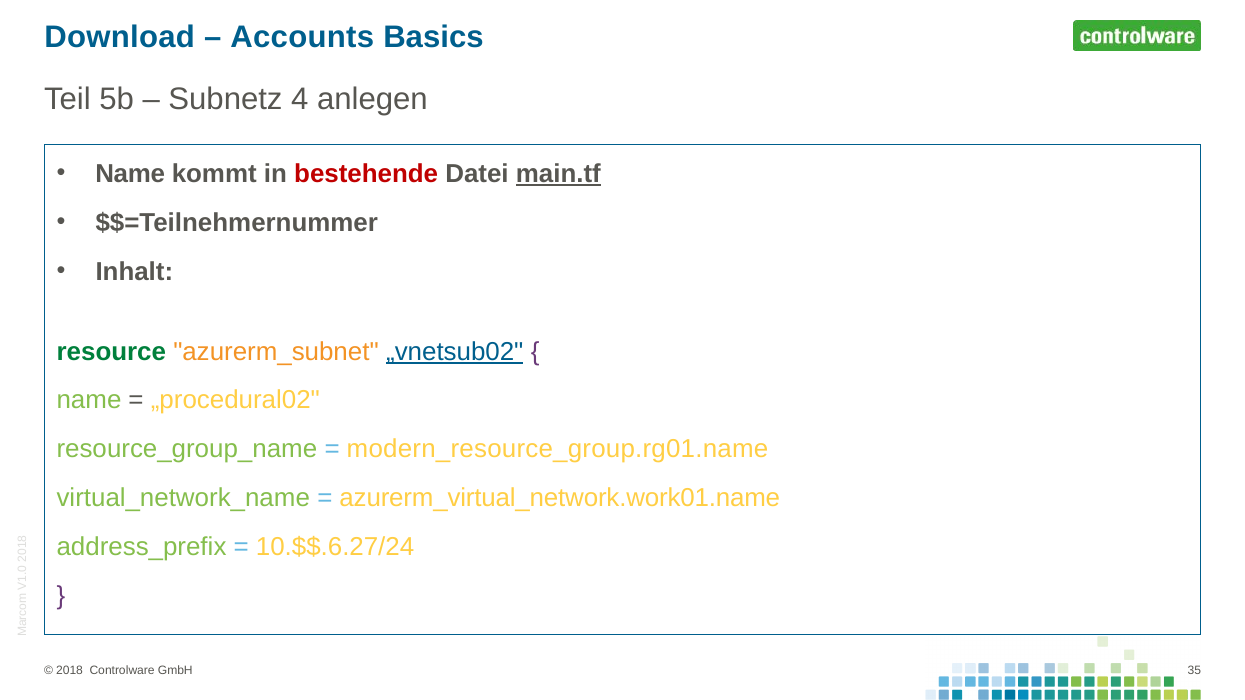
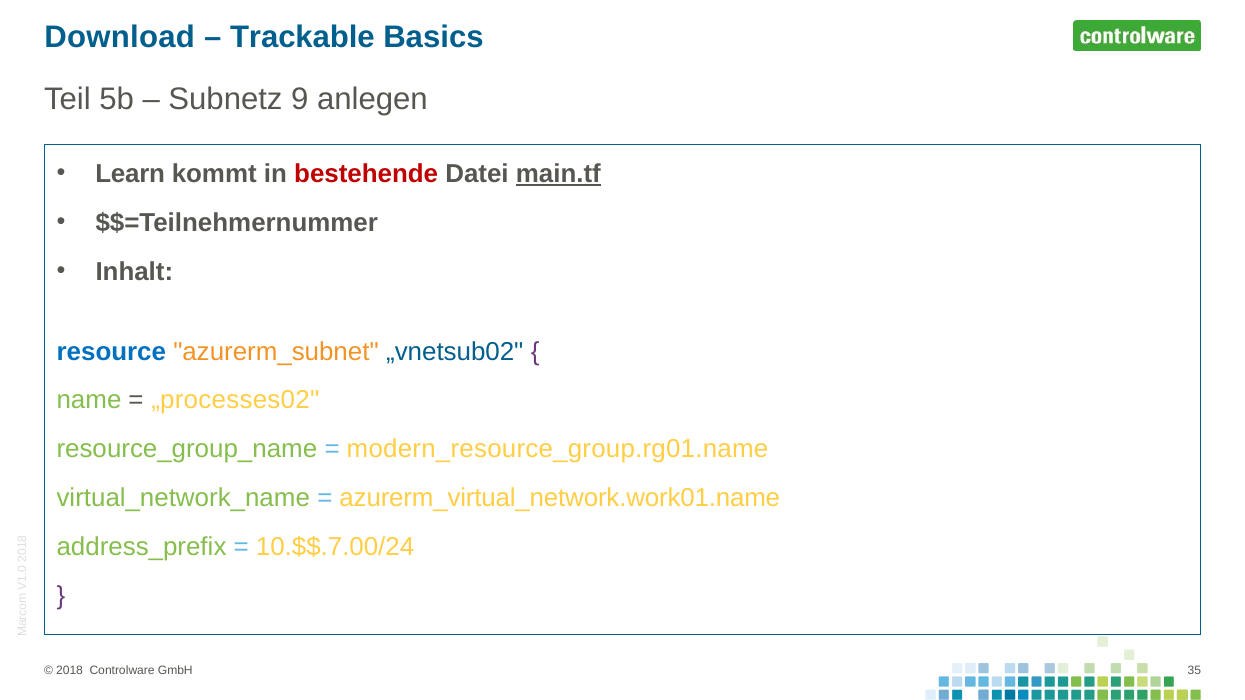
Accounts: Accounts -> Trackable (302, 37)
4: 4 -> 9 (300, 99)
Name: Name -> Learn (130, 174)
resource colour: green -> blue (111, 352)
„vnetsub02 underline: present -> none (455, 352)
„procedural02: „procedural02 -> „processes02 (235, 401)
10.$$.6.27/24: 10.$$.6.27/24 -> 10.$$.7.00/24 (335, 547)
